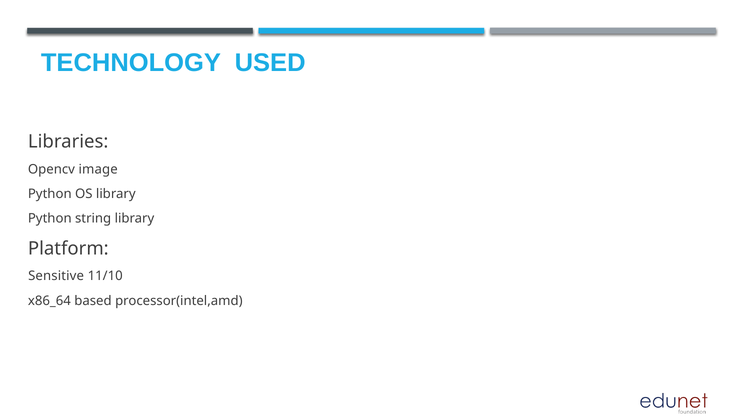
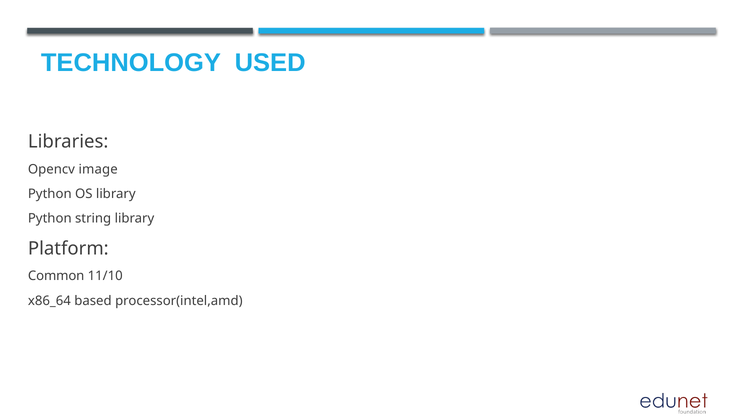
Sensitive: Sensitive -> Common (56, 276)
